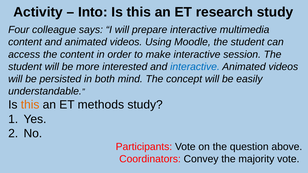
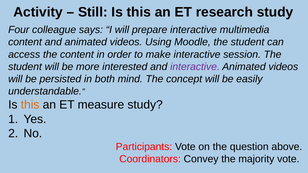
Into: Into -> Still (93, 12)
interactive colour: blue -> purple (195, 67)
methods: methods -> measure (101, 105)
